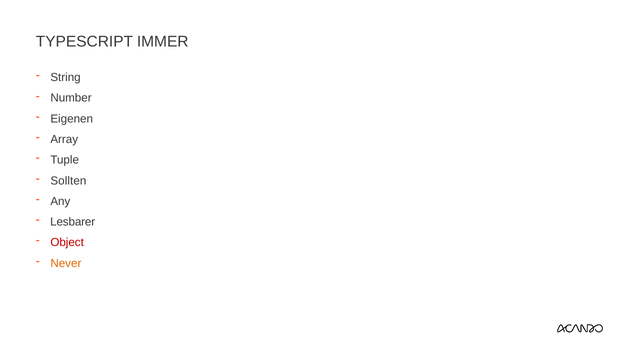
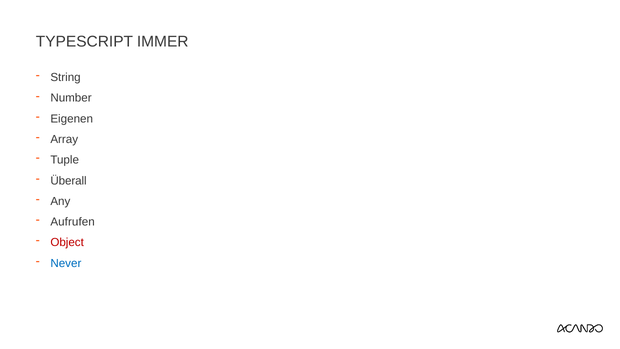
Sollten: Sollten -> Überall (68, 181)
Lesbarer: Lesbarer -> Aufrufen (73, 222)
Never colour: orange -> blue (66, 263)
